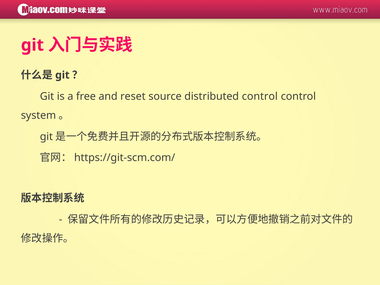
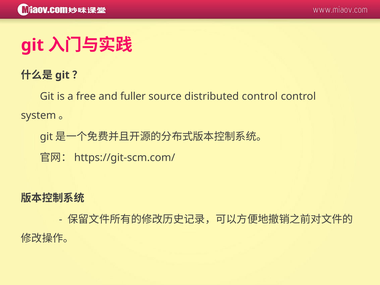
reset: reset -> fuller (133, 96)
